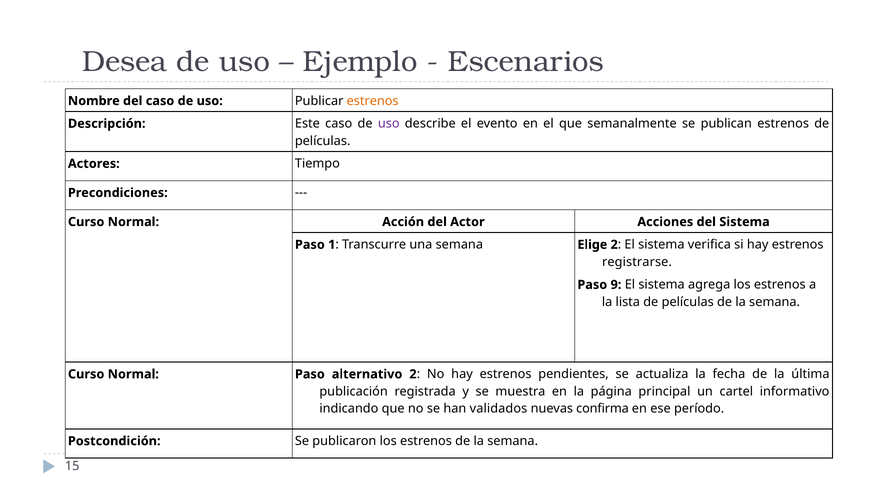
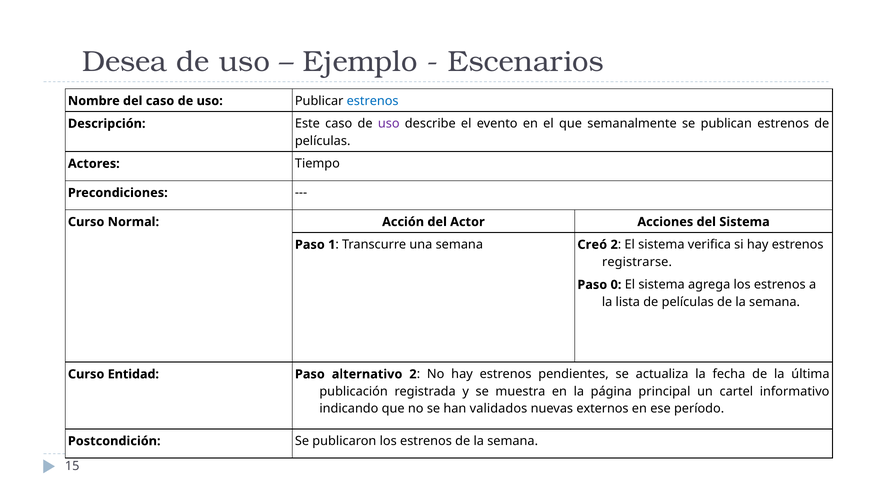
estrenos colour: orange -> blue (373, 101)
Elige: Elige -> Creó (592, 245)
9: 9 -> 0 (616, 285)
Normal: Normal -> Entidad (133, 375)
confirma: confirma -> externos (602, 409)
